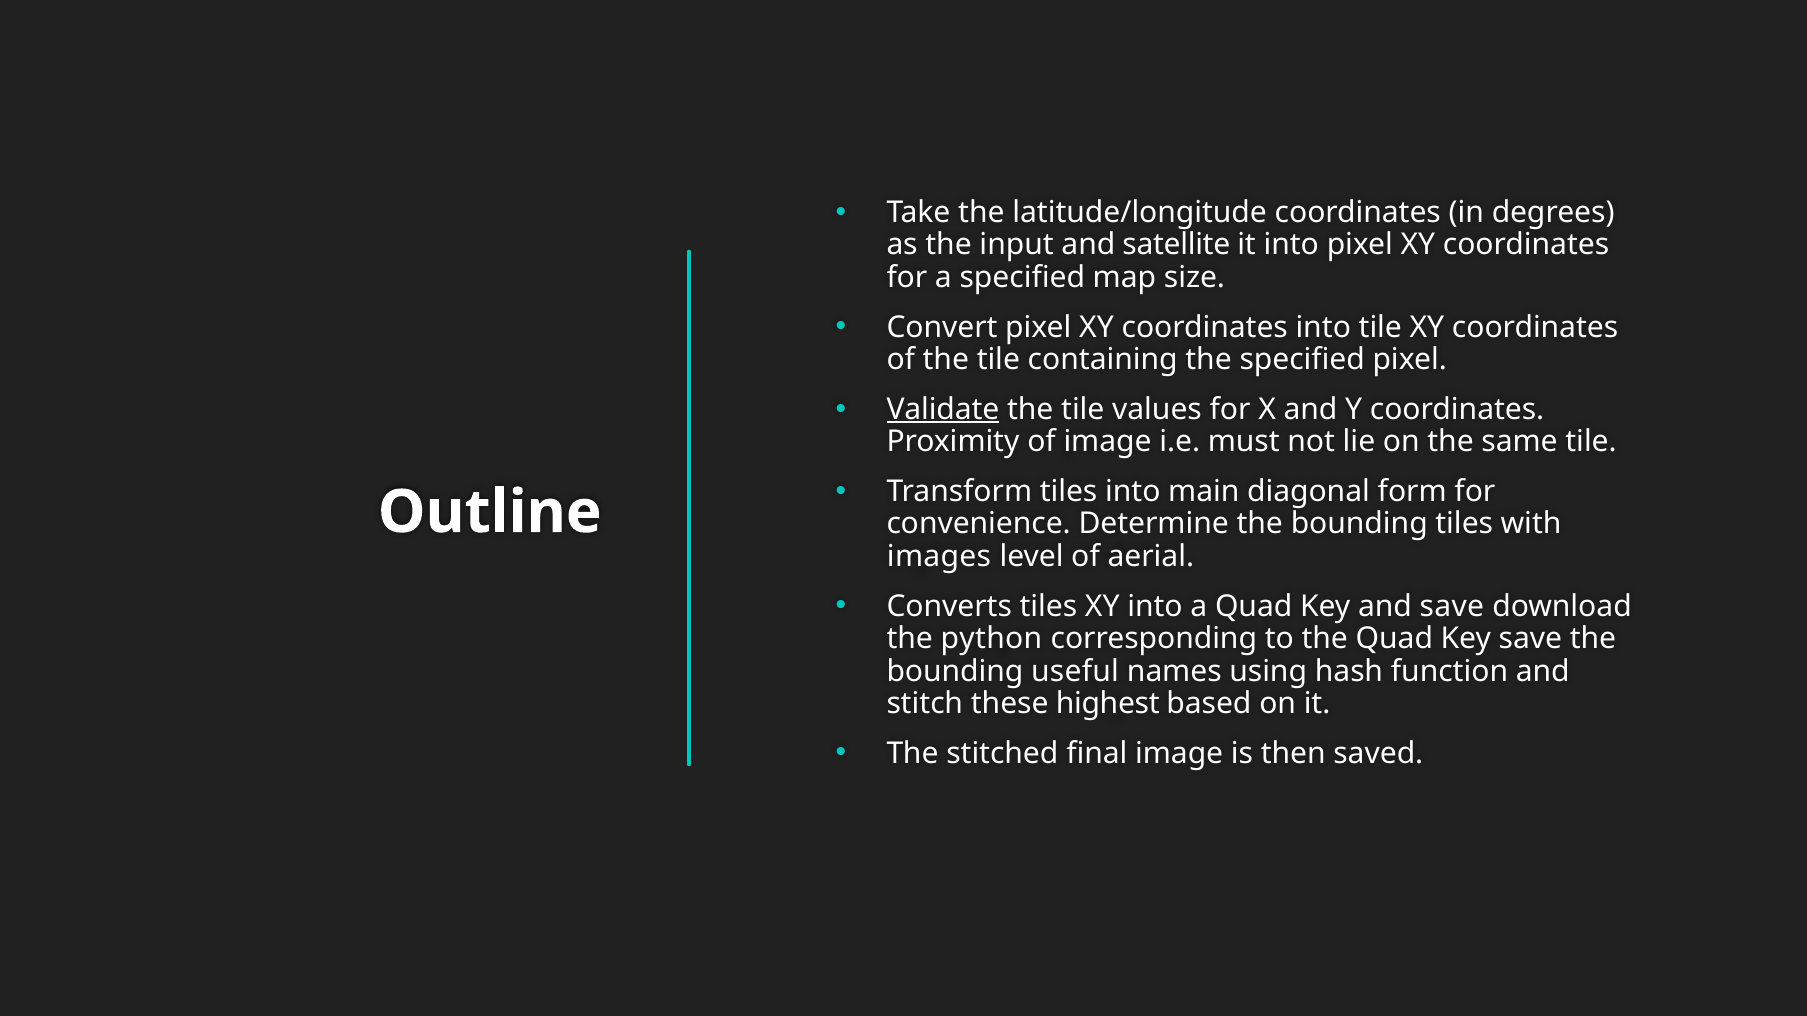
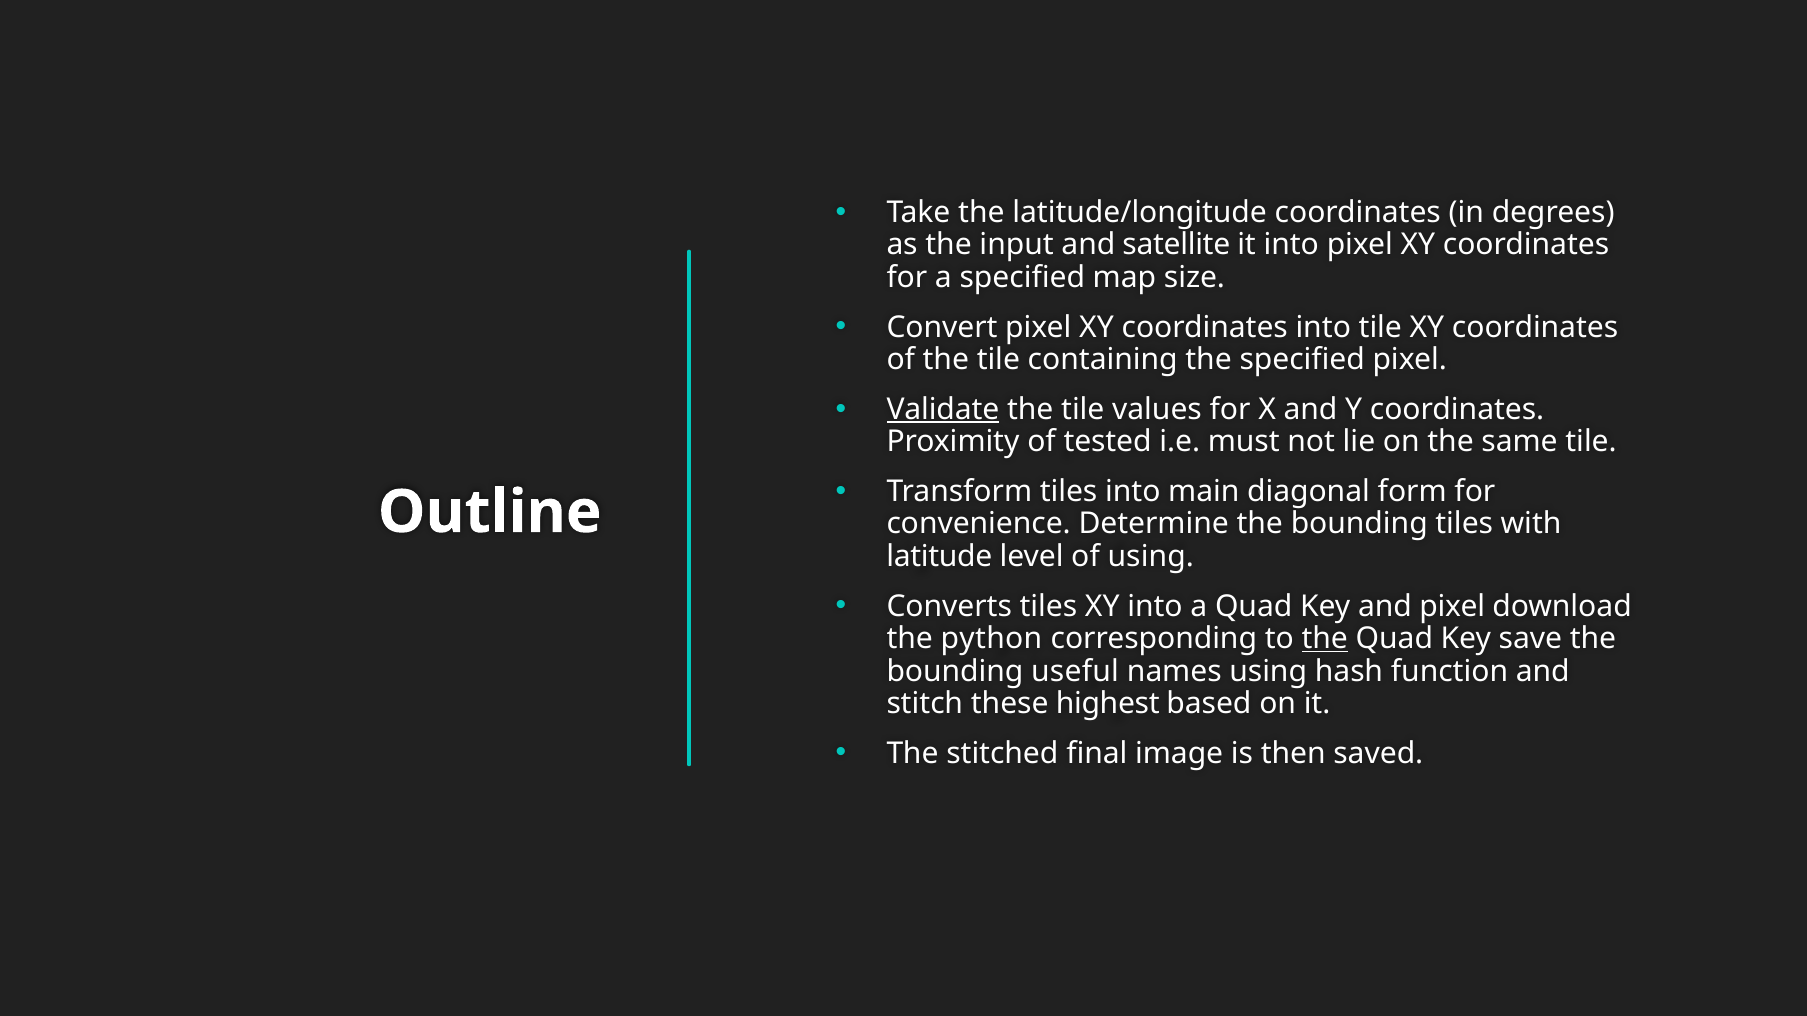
of image: image -> tested (1108, 442)
images: images -> latitude (939, 557)
of aerial: aerial -> using (1151, 557)
and save: save -> pixel (1452, 606)
the underline: none -> present (1325, 639)
